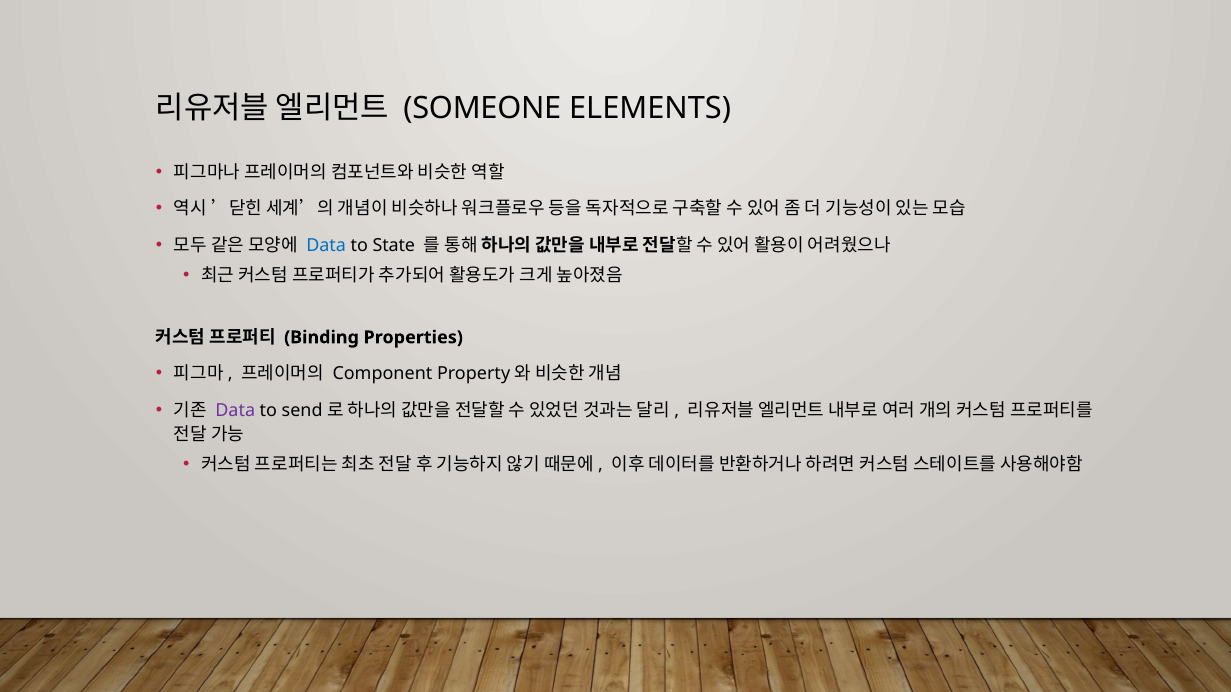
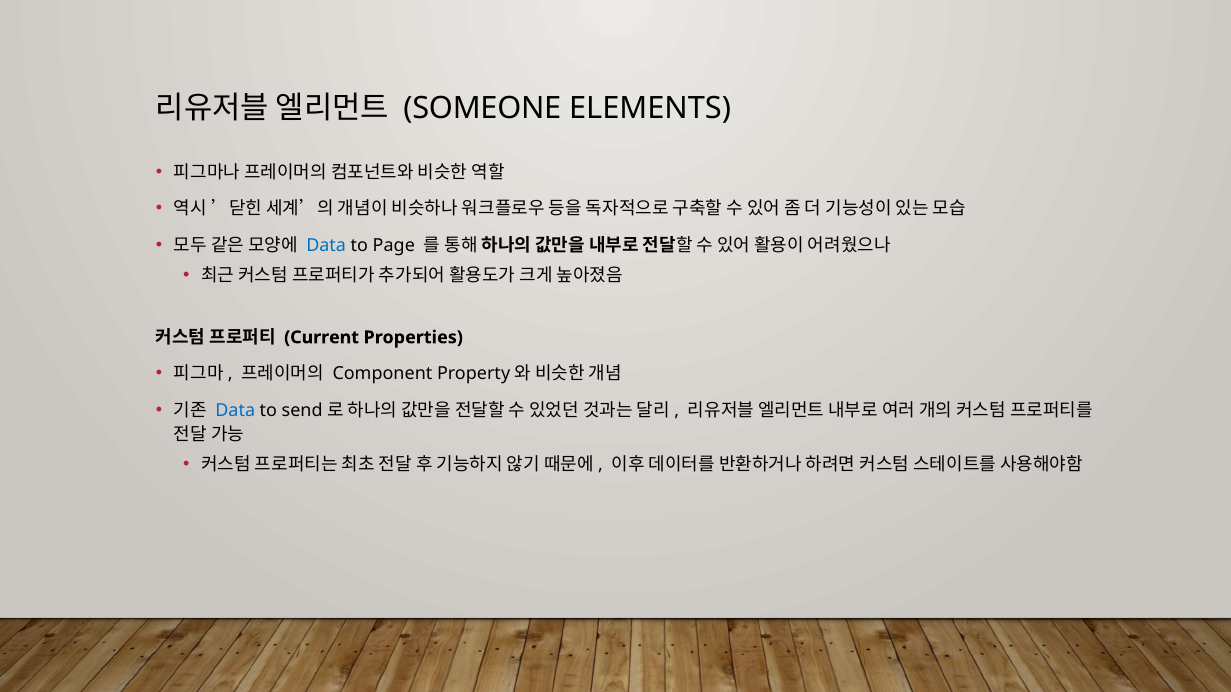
State: State -> Page (394, 245)
Binding: Binding -> Current (322, 338)
Data colour: purple -> blue (235, 411)
